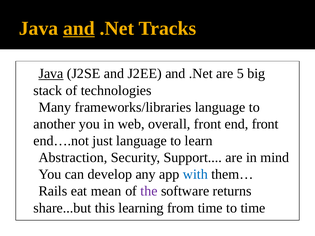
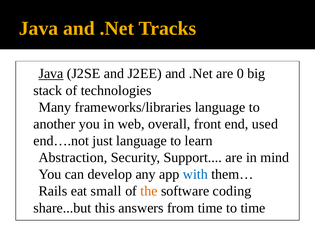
and underline: present -> none (79, 28)
5: 5 -> 0 (240, 74)
end front: front -> used (265, 124)
mean: mean -> small (106, 191)
the colour: purple -> orange (149, 191)
returns: returns -> coding (232, 191)
learning: learning -> answers (141, 208)
